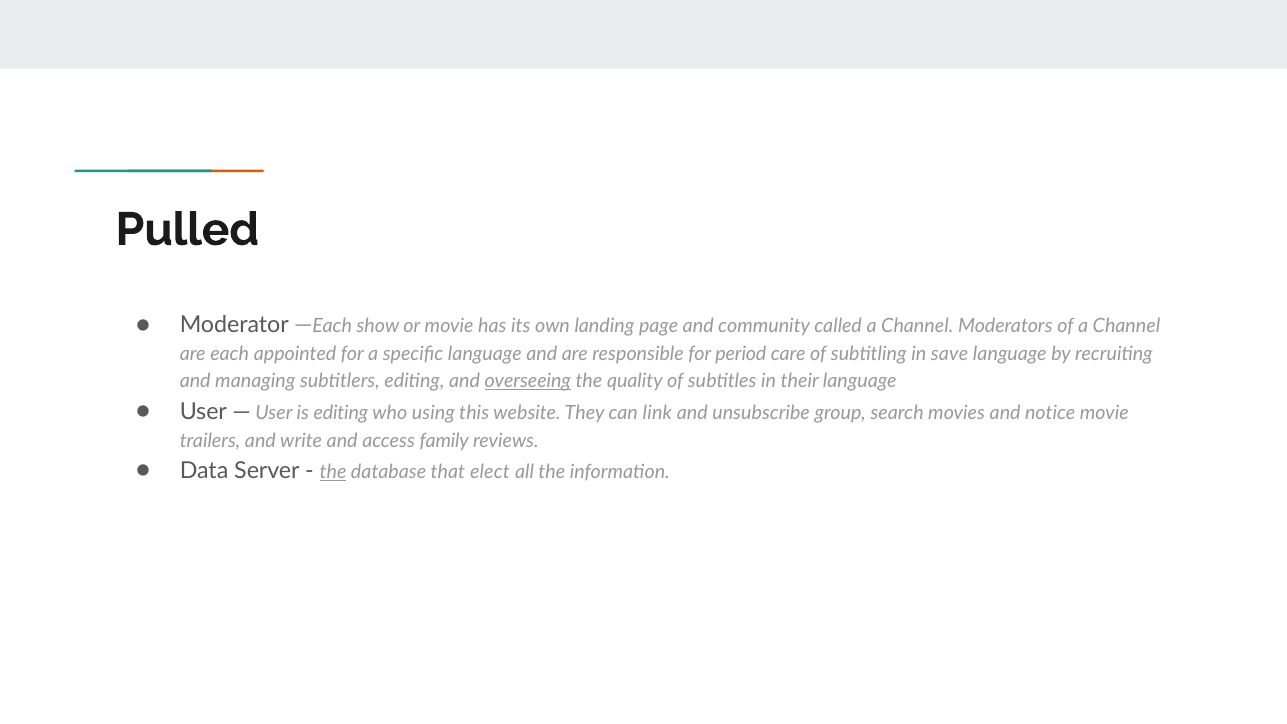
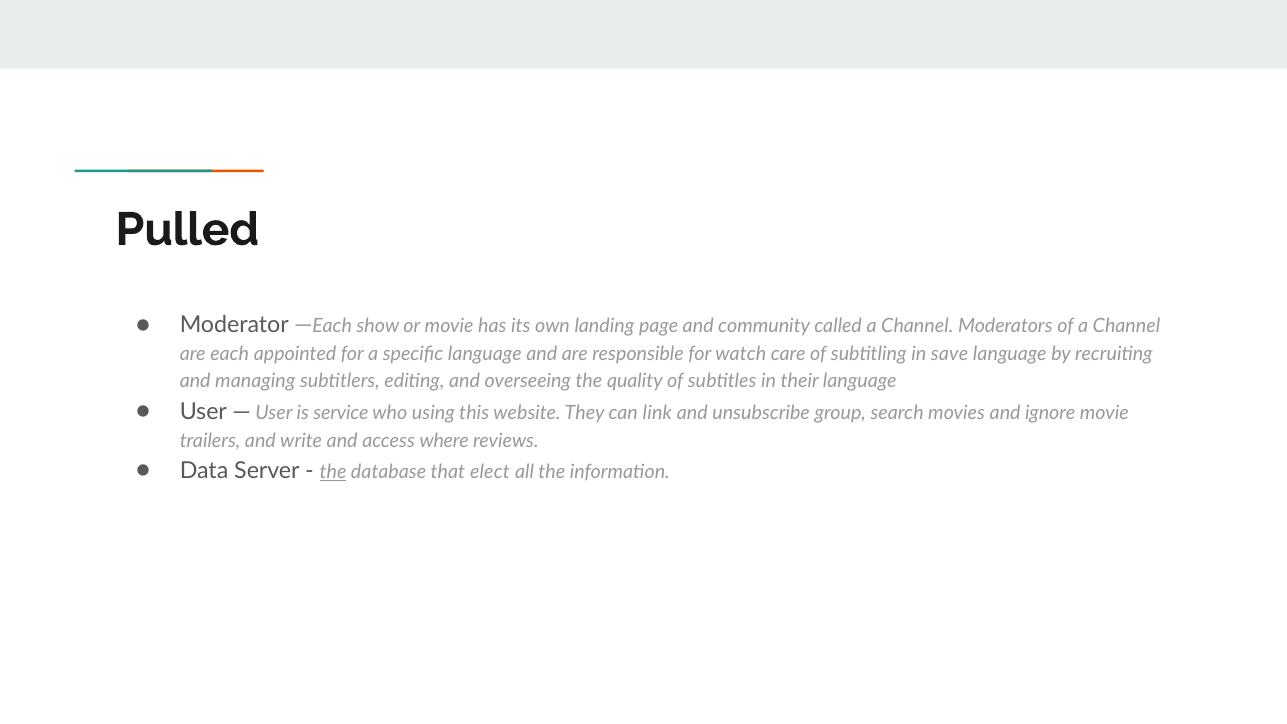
period: period -> watch (741, 354)
overseeing underline: present -> none (528, 381)
is editing: editing -> service (341, 413)
notice: notice -> ignore (1050, 413)
family: family -> where (444, 441)
